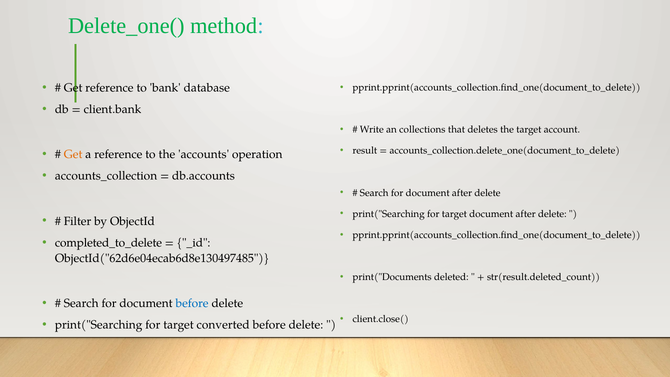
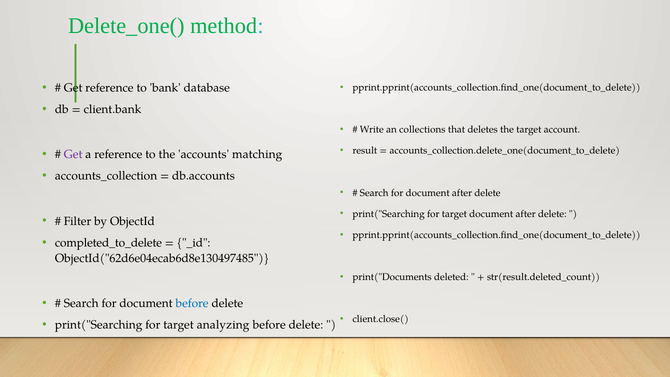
Get colour: orange -> purple (73, 154)
operation: operation -> matching (257, 154)
converted: converted -> analyzing (223, 325)
